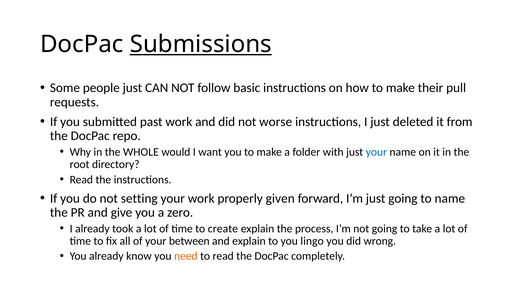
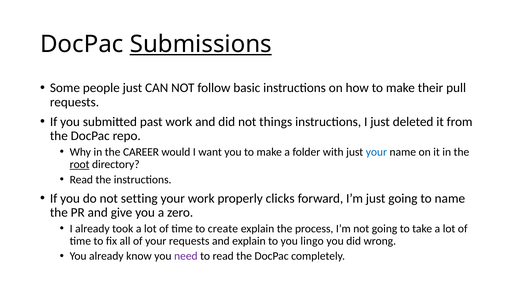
worse: worse -> things (276, 122)
WHOLE: WHOLE -> CAREER (141, 152)
root underline: none -> present (80, 164)
given: given -> clicks (280, 198)
your between: between -> requests (189, 241)
need colour: orange -> purple (186, 256)
